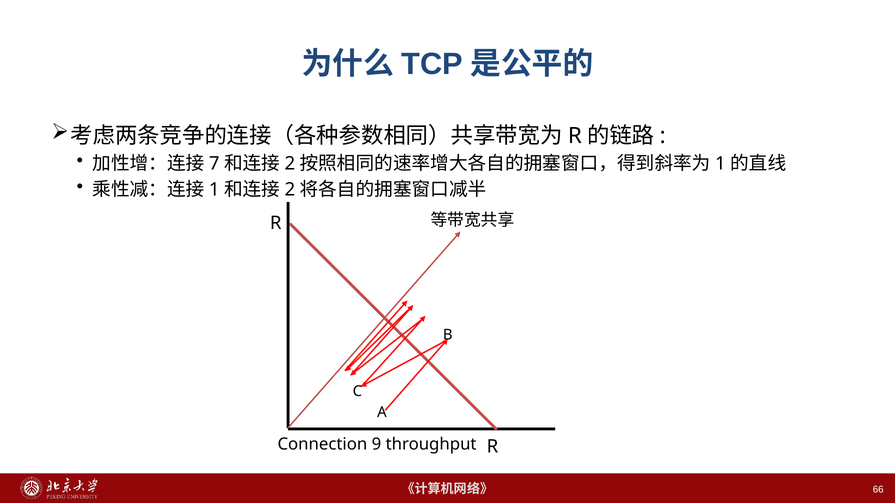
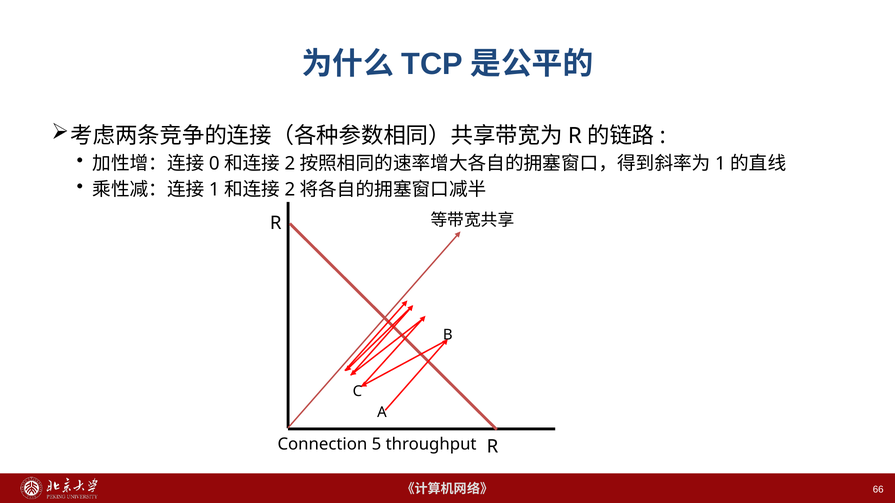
7: 7 -> 0 (214, 164)
9: 9 -> 5 (376, 445)
